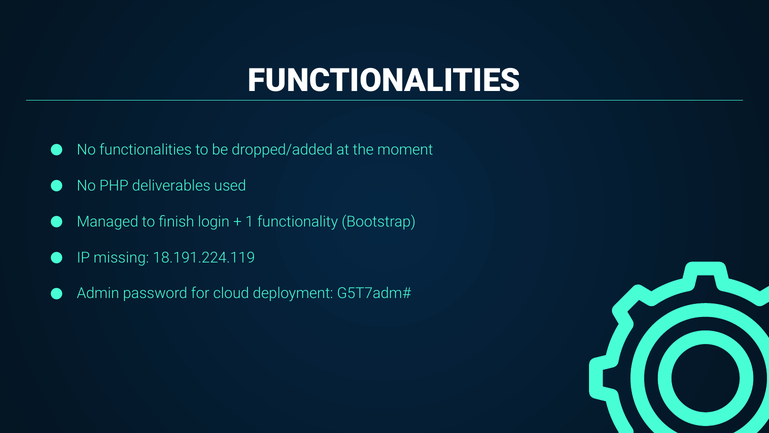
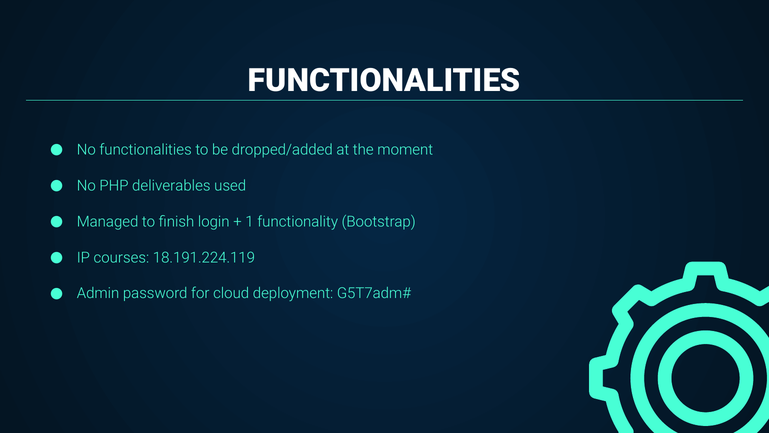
missing: missing -> courses (121, 257)
